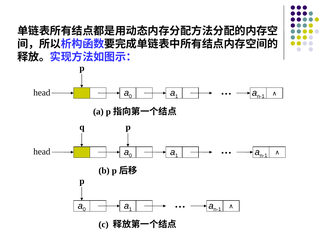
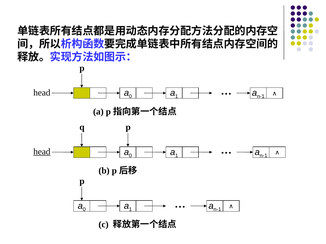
head underline: none -> present (42, 152)
